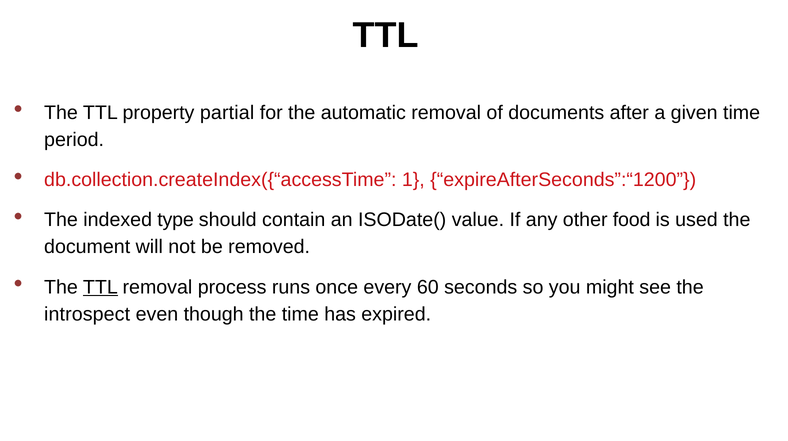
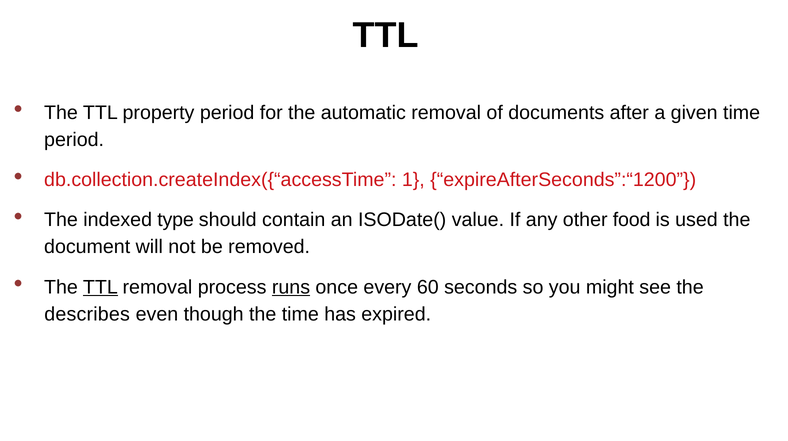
property partial: partial -> period (227, 113)
runs underline: none -> present (291, 287)
introspect: introspect -> describes (87, 314)
